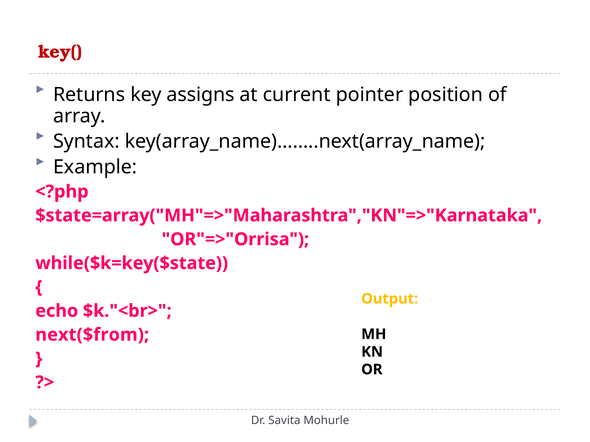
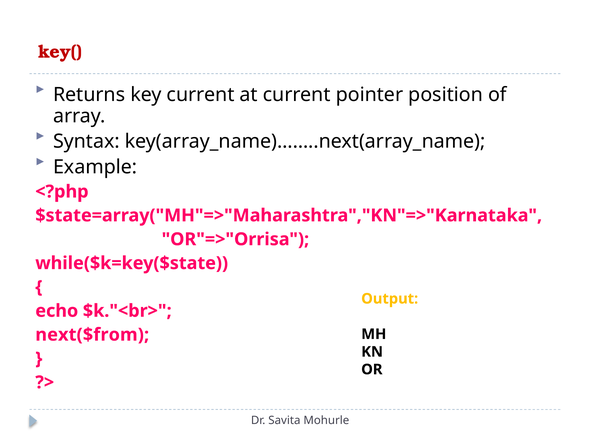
key assigns: assigns -> current (201, 95)
